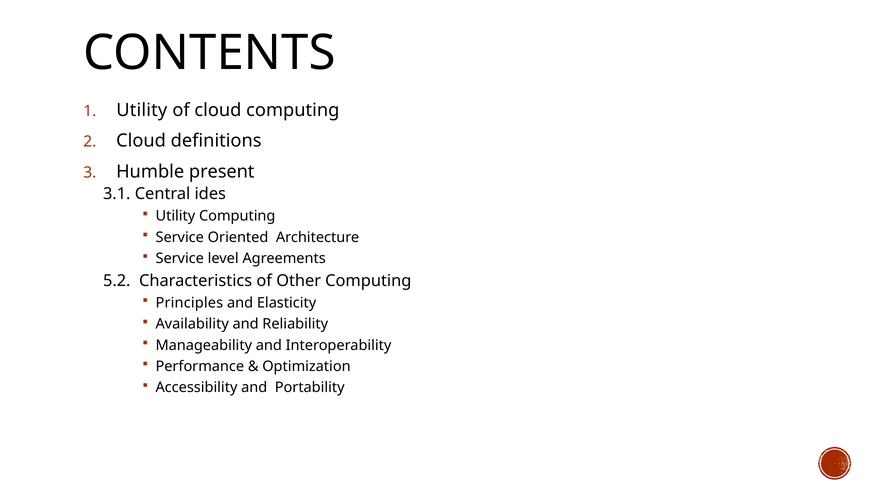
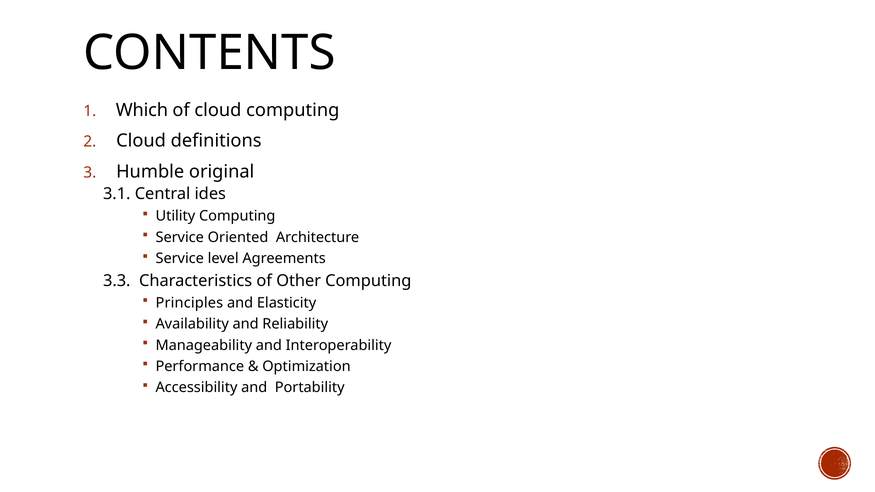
Utility: Utility -> Which (142, 110)
present: present -> original (222, 172)
5.2: 5.2 -> 3.3 (117, 281)
